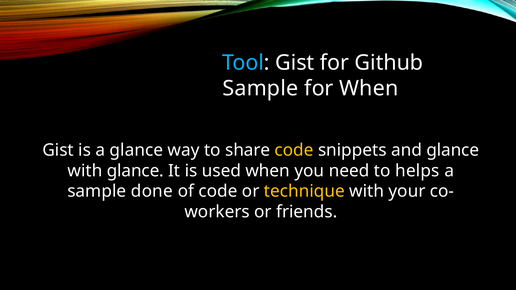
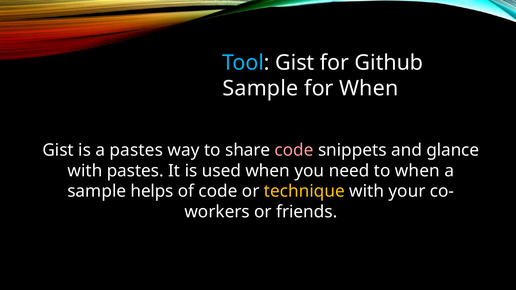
a glance: glance -> pastes (136, 150)
code colour: yellow -> pink (294, 150)
with glance: glance -> pastes (135, 171)
to helps: helps -> when (417, 171)
done: done -> helps (152, 191)
